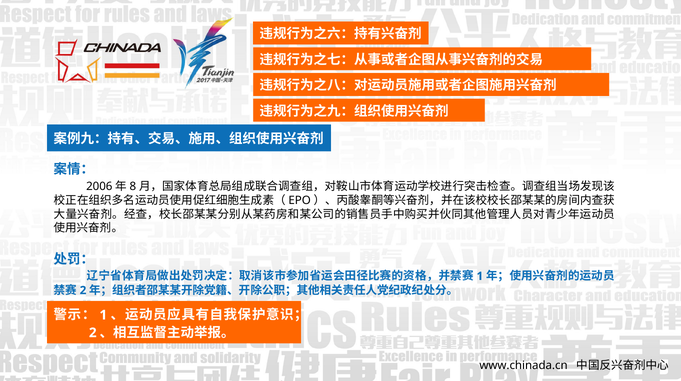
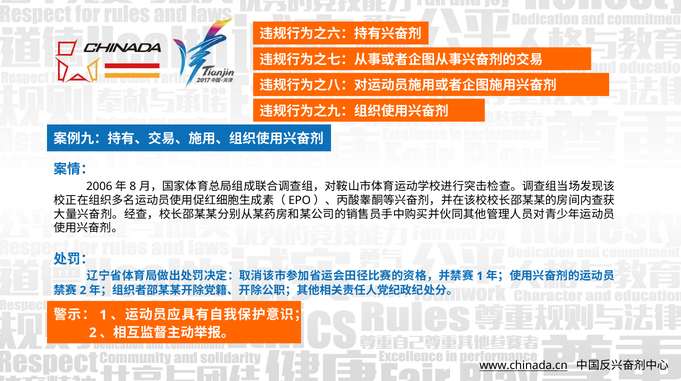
www.chinada.cn underline: none -> present (524, 366)
